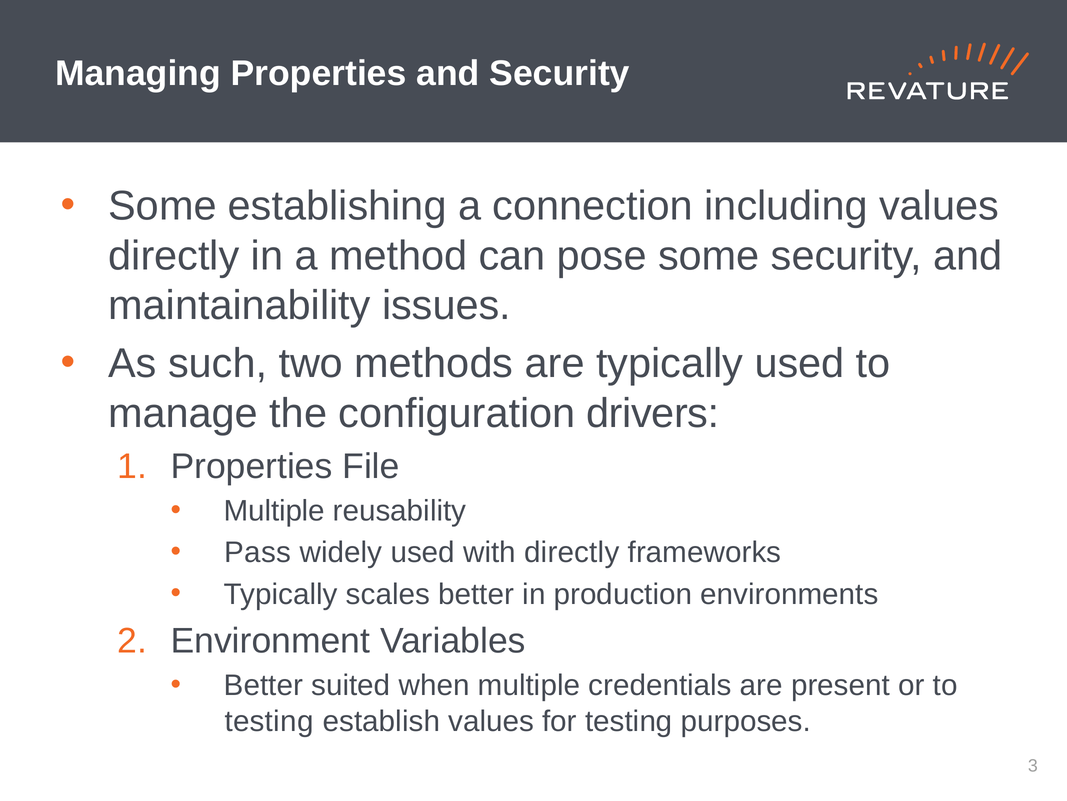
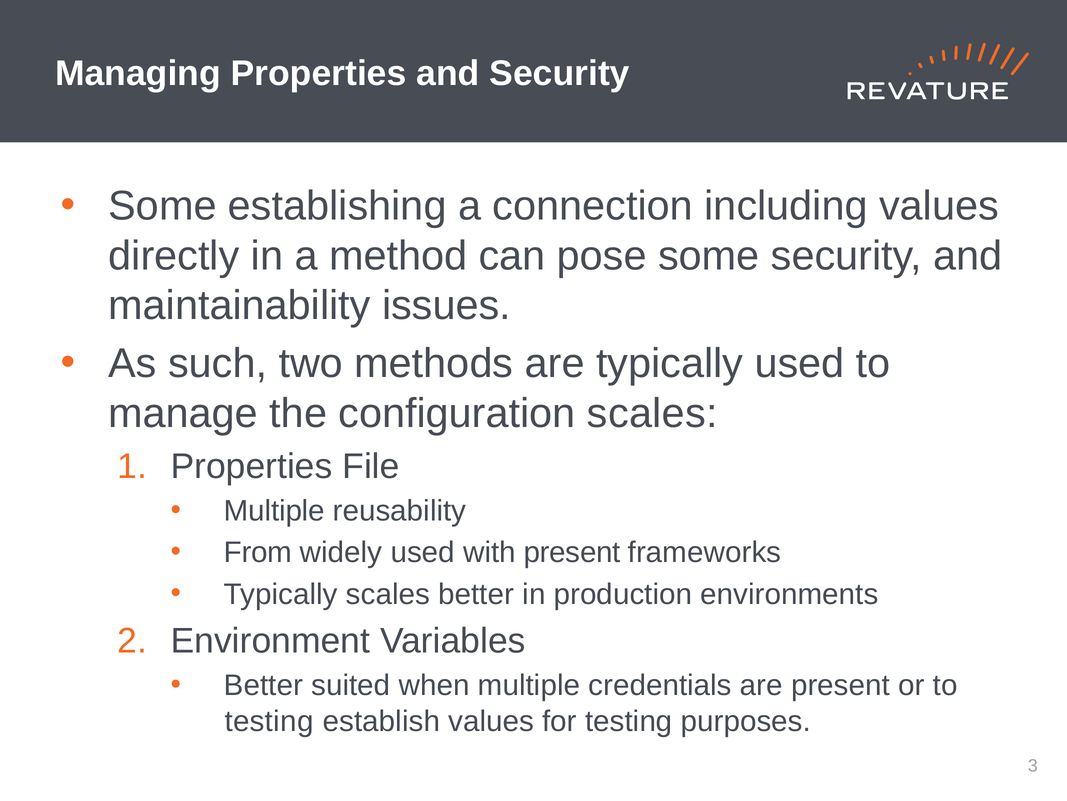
configuration drivers: drivers -> scales (652, 413)
Pass: Pass -> From (258, 552)
with directly: directly -> present (572, 552)
